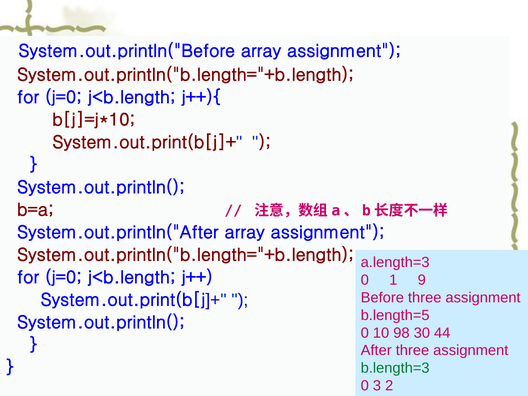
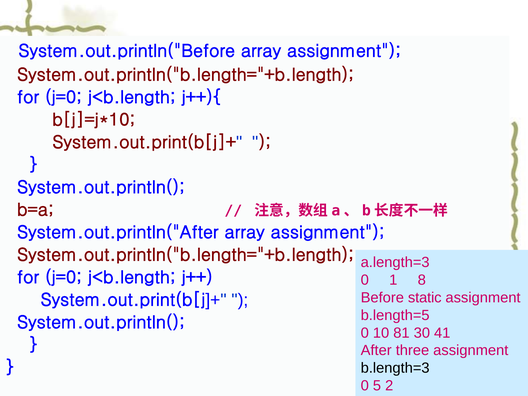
9: 9 -> 8 (422, 280)
Before three: three -> static (425, 298)
98: 98 -> 81 (401, 333)
44: 44 -> 41 (442, 333)
b.length=3 colour: green -> black (395, 368)
3: 3 -> 5 (377, 386)
